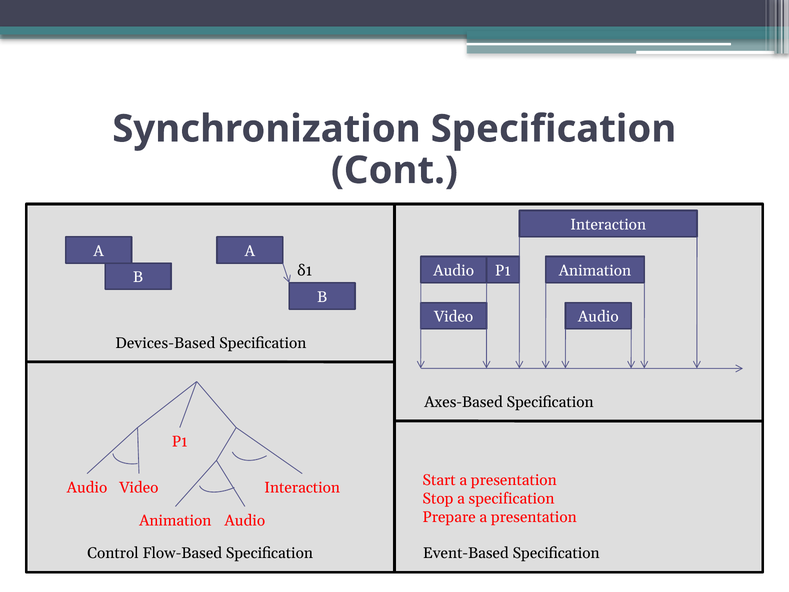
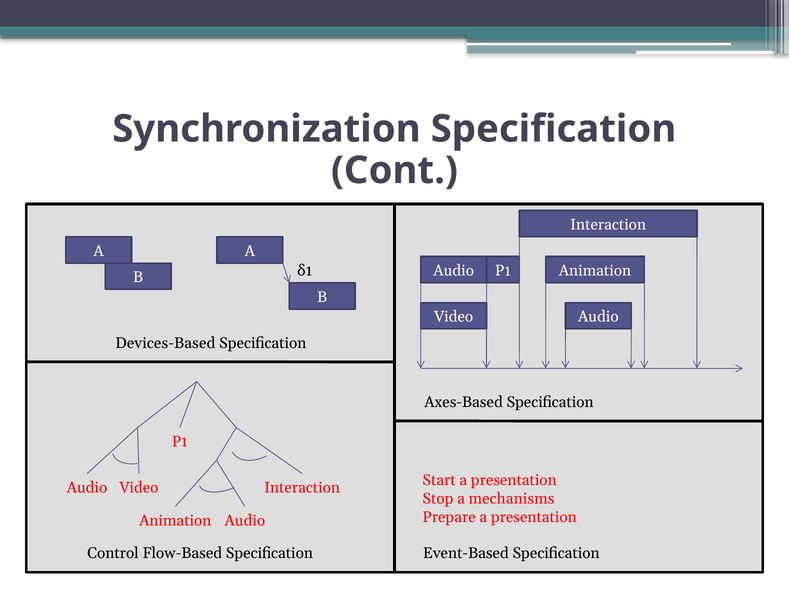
a specification: specification -> mechanisms (511, 498)
